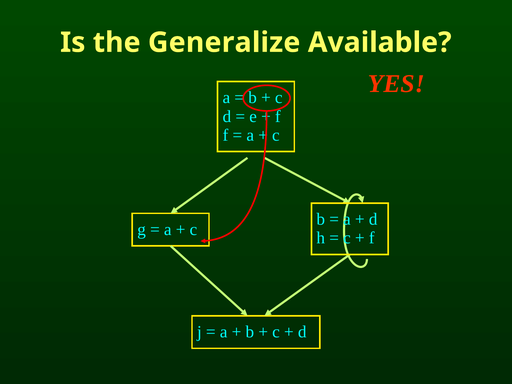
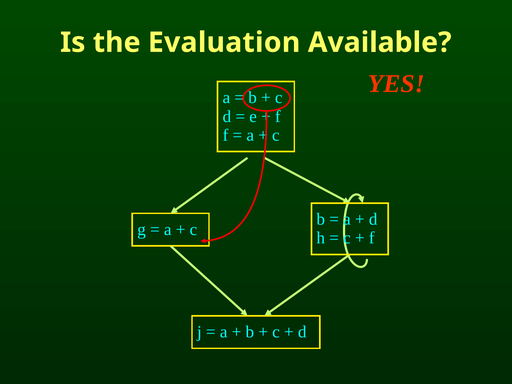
Generalize: Generalize -> Evaluation (224, 42)
